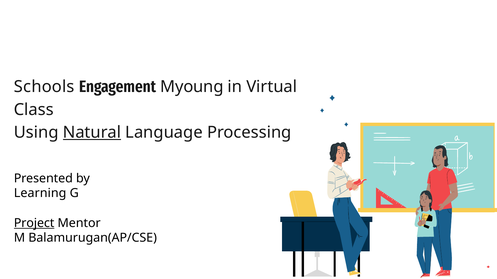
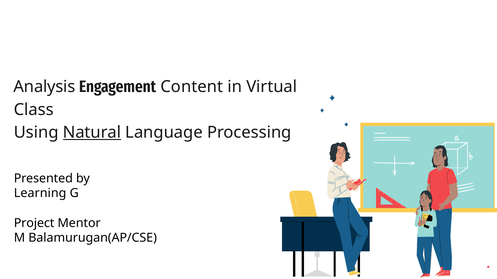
Schools: Schools -> Analysis (44, 87)
Myoung: Myoung -> Content (192, 87)
Project underline: present -> none (34, 223)
